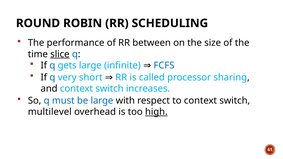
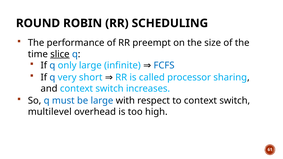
between: between -> preempt (152, 43)
gets: gets -> only (67, 65)
high underline: present -> none (156, 112)
